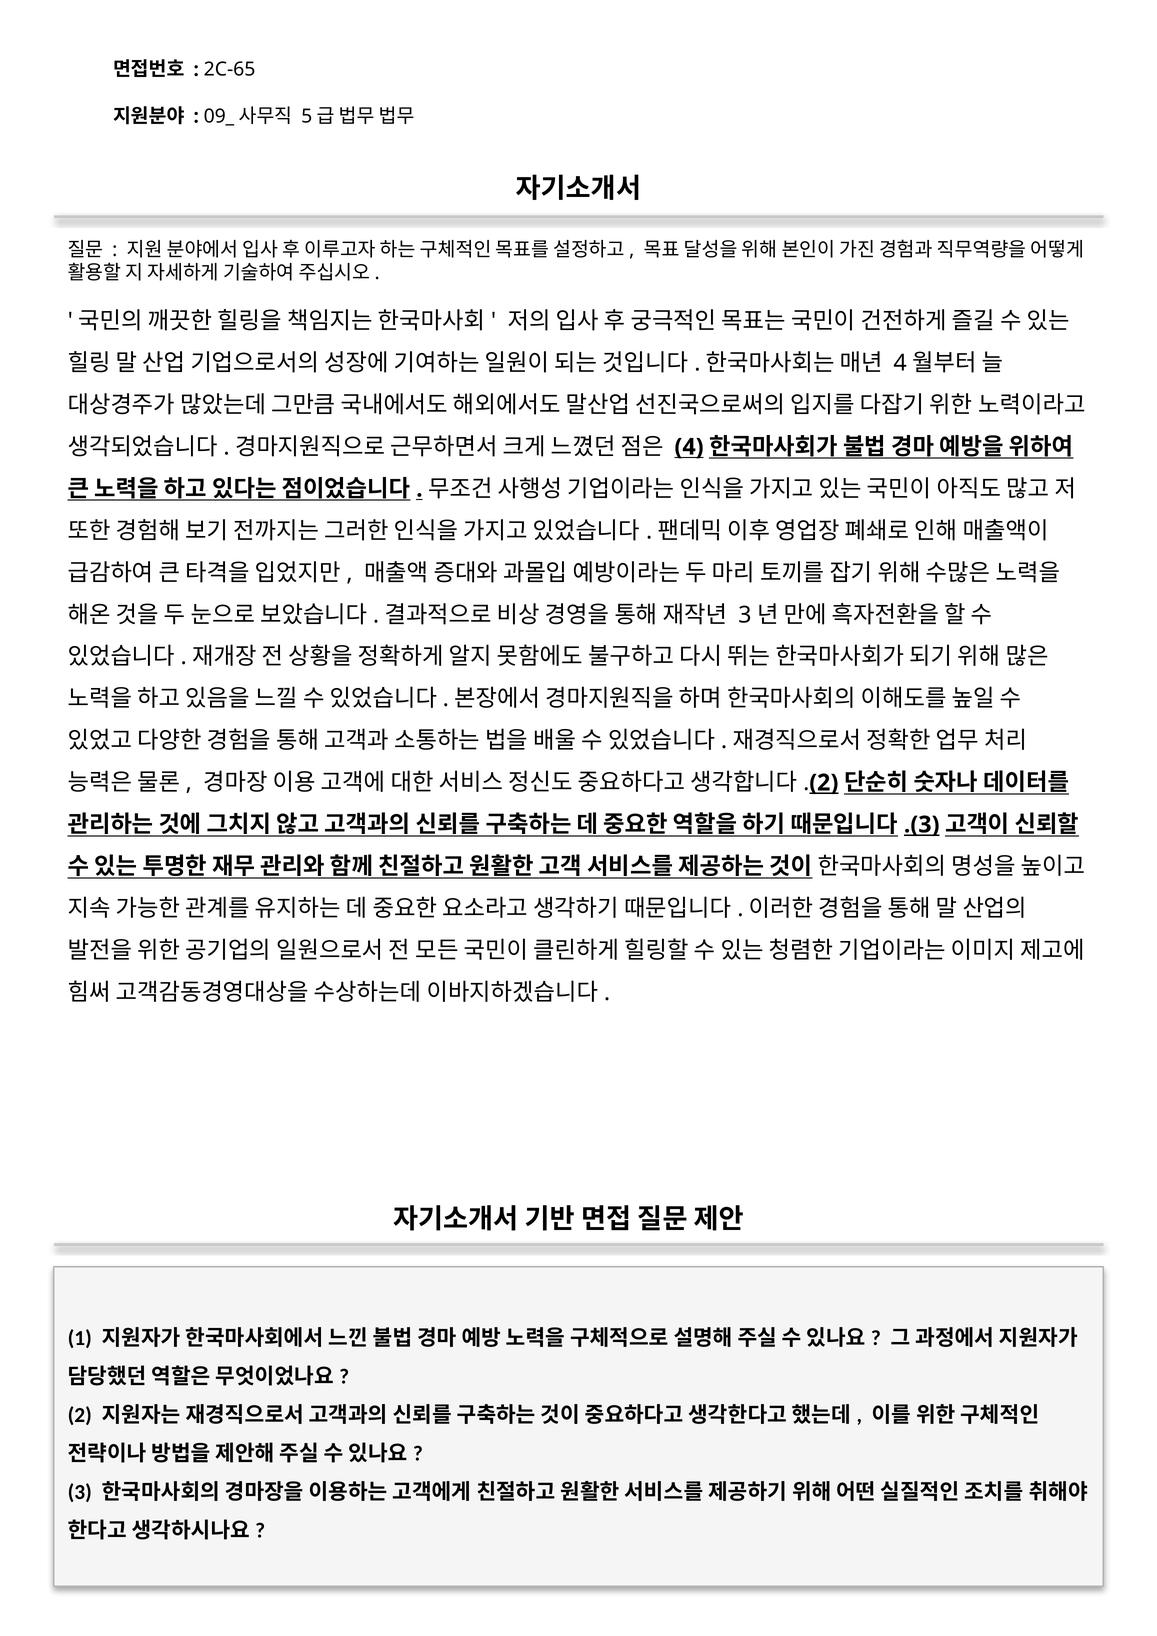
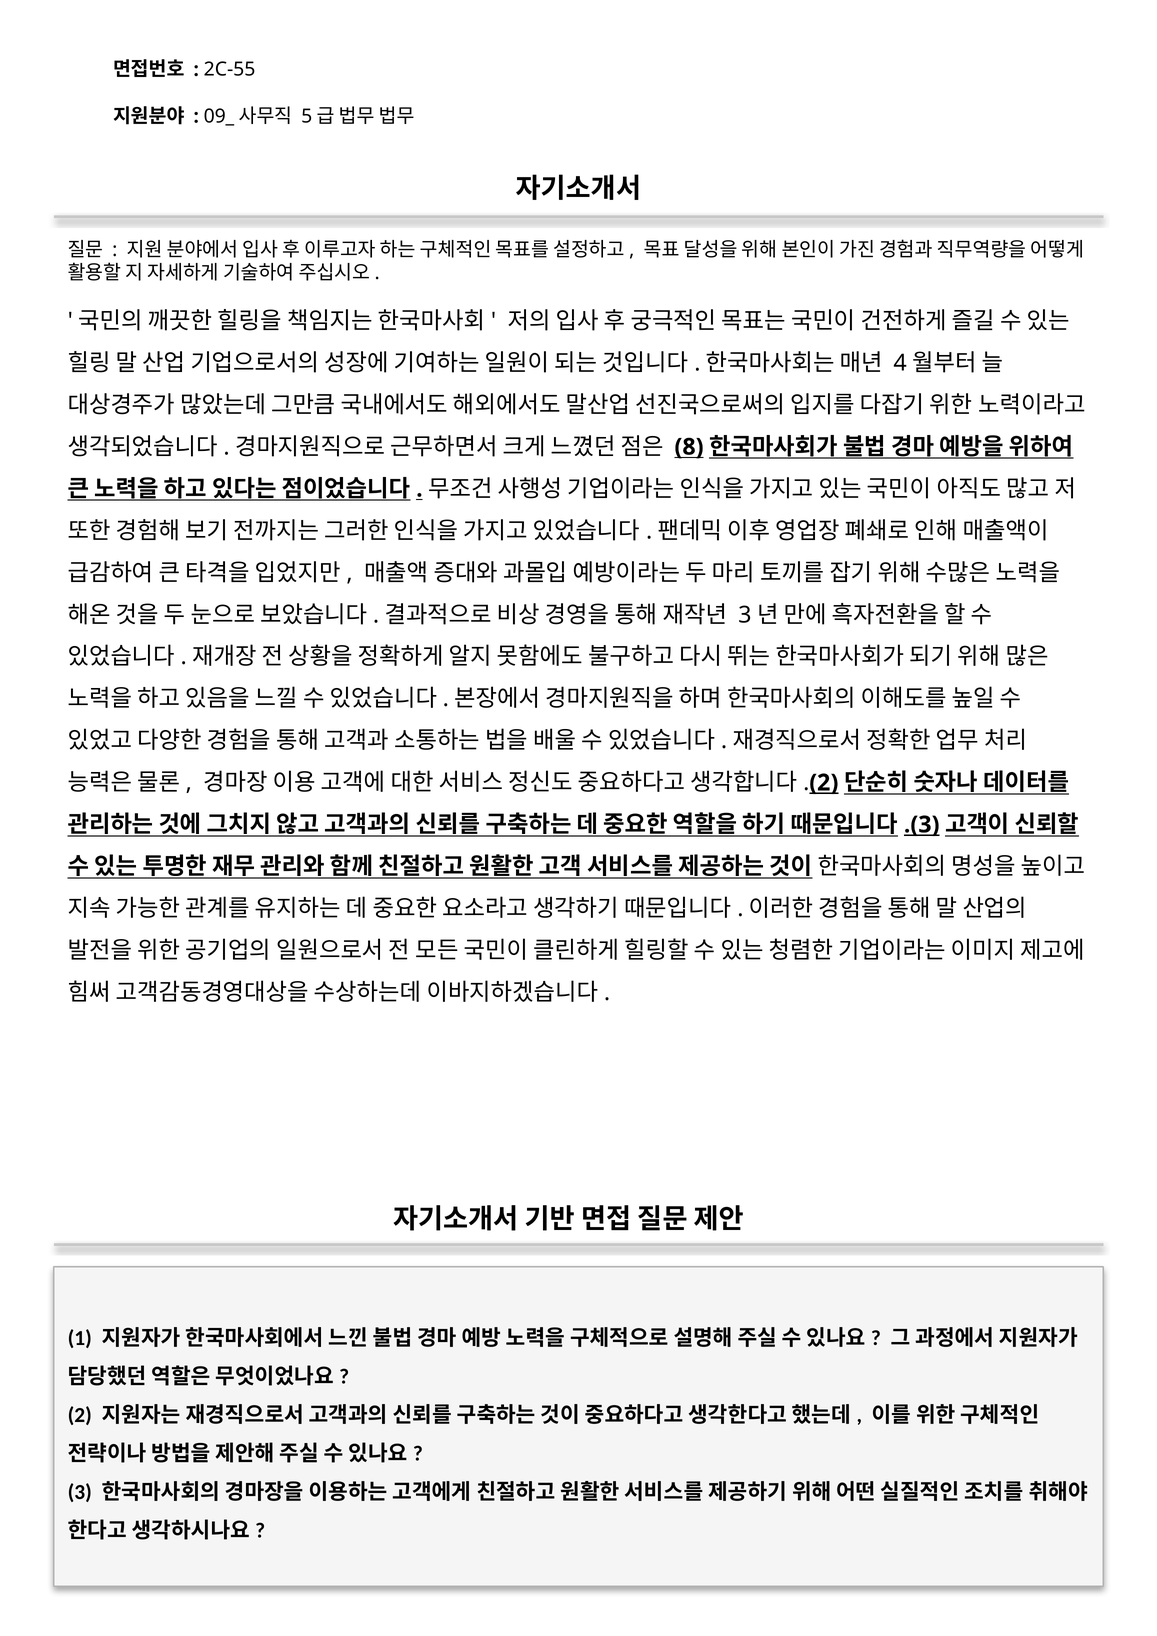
2C-65: 2C-65 -> 2C-55 (230, 70)
4: 4 -> 8 (689, 447)
